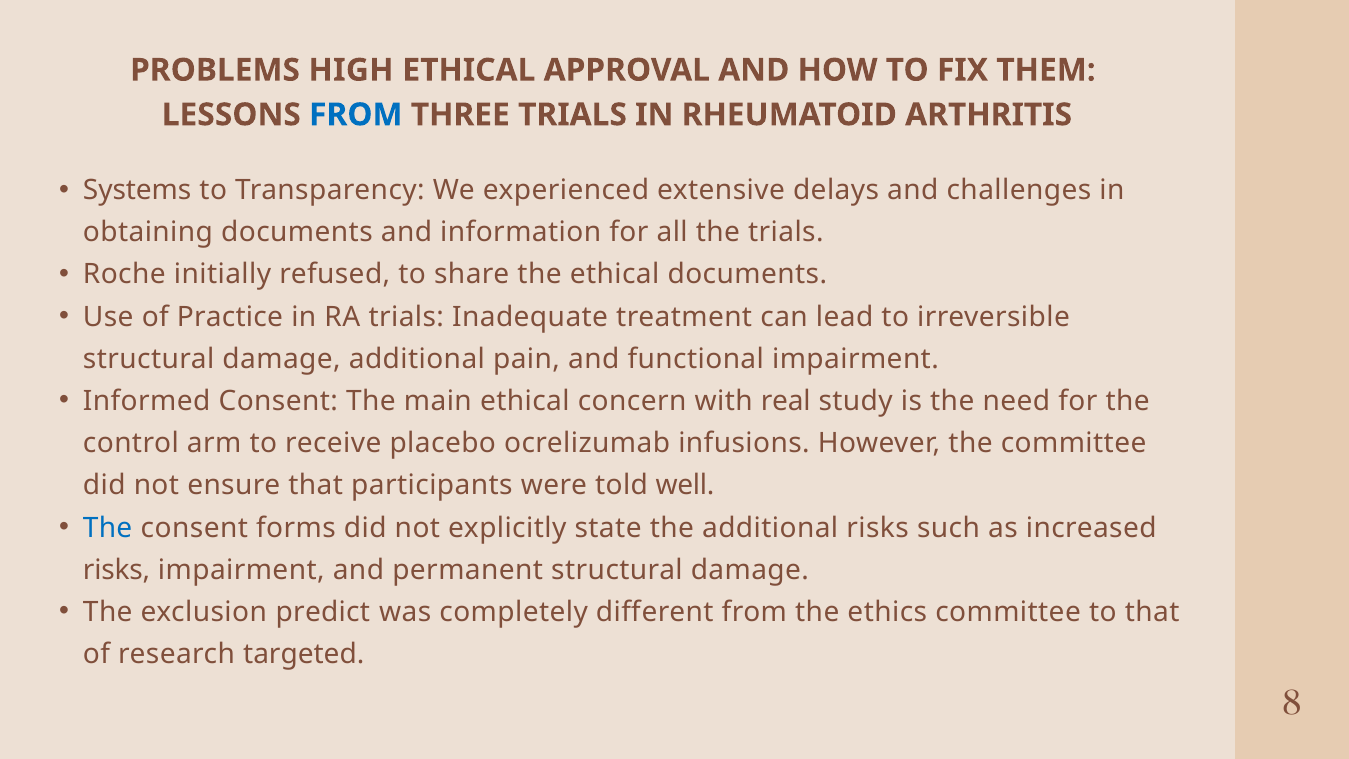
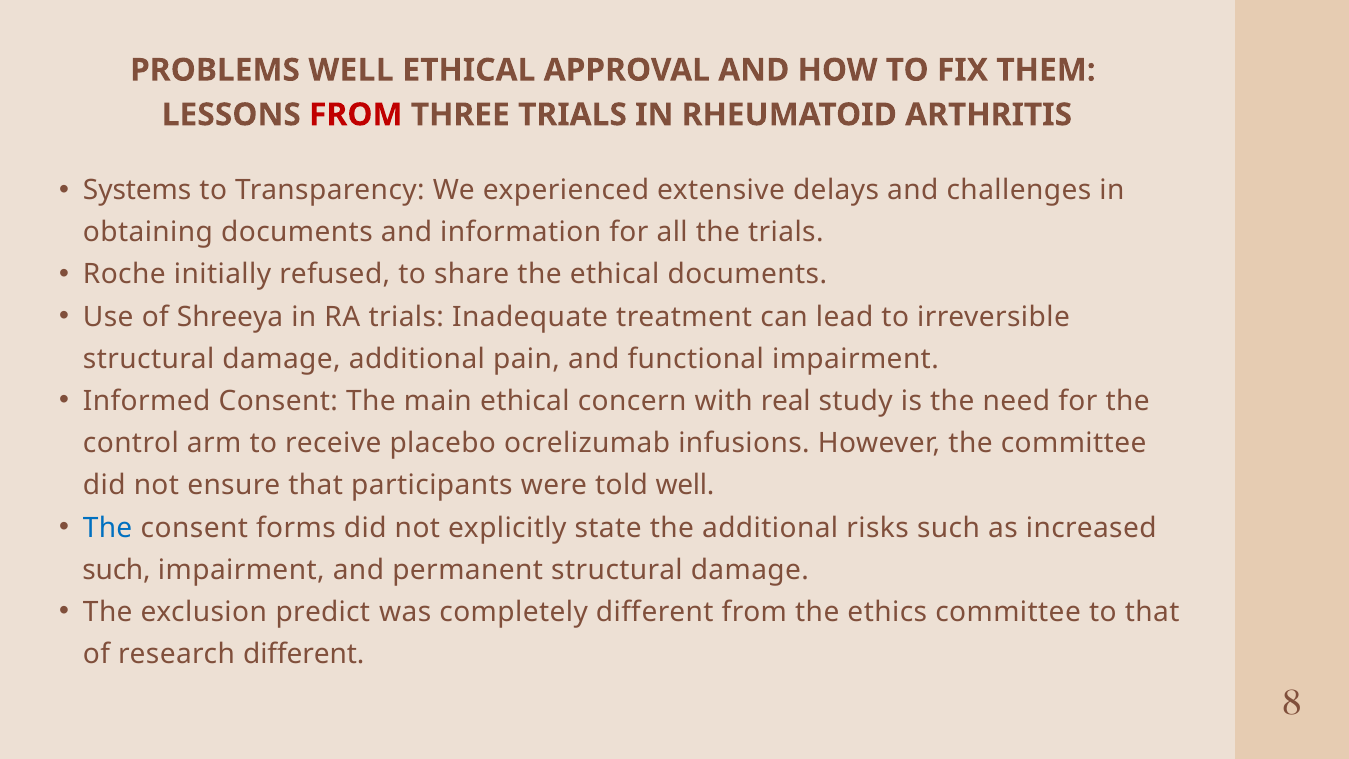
PROBLEMS HIGH: HIGH -> WELL (351, 70)
FROM colour: blue -> red (356, 115)
Practice: Practice -> Shreeya (230, 317)
risks: risks -> such (117, 570)
research targeted: targeted -> different (304, 654)
